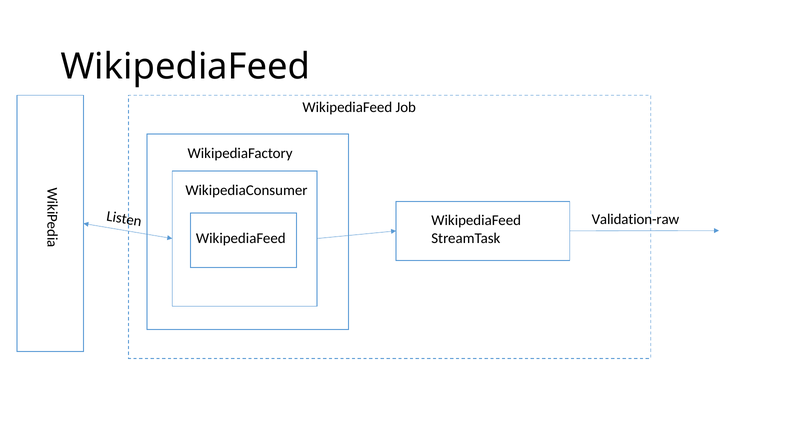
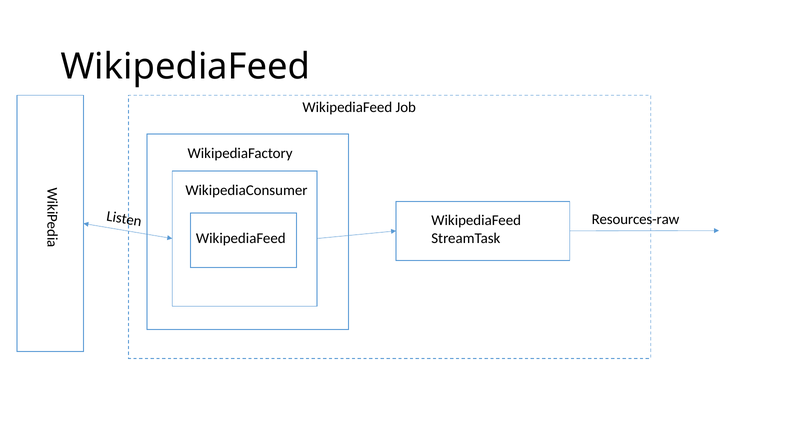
Validation-raw: Validation-raw -> Resources-raw (635, 219)
